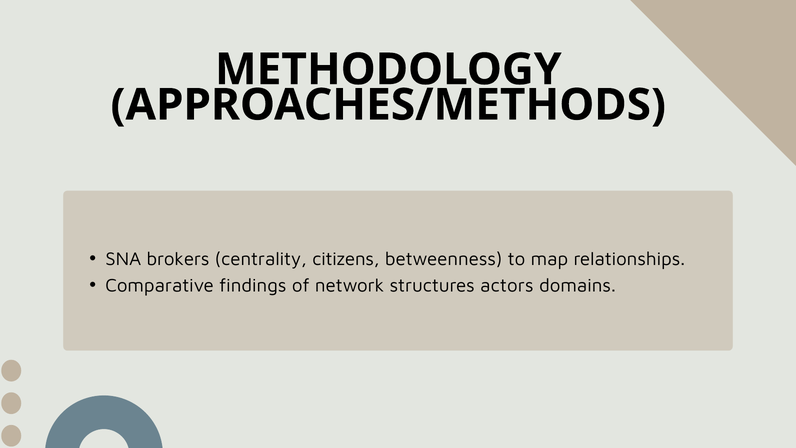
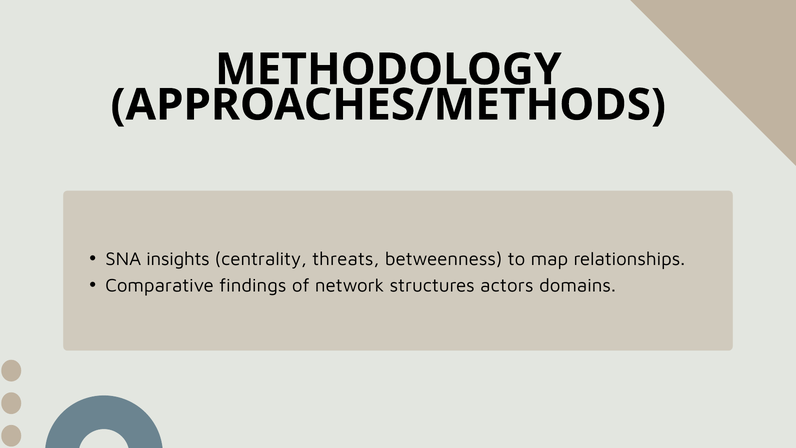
brokers: brokers -> insights (178, 259)
citizens: citizens -> threats (346, 259)
